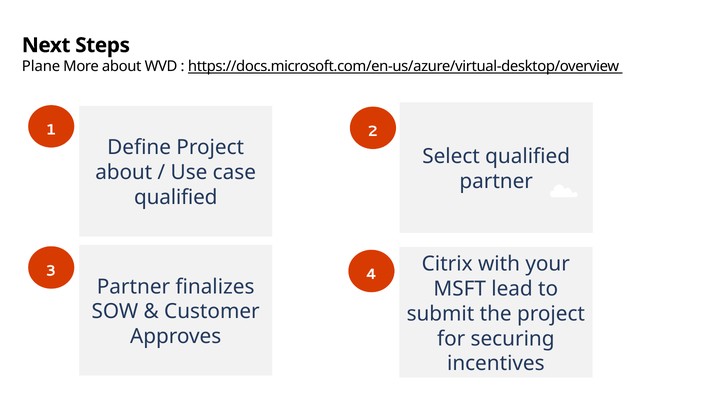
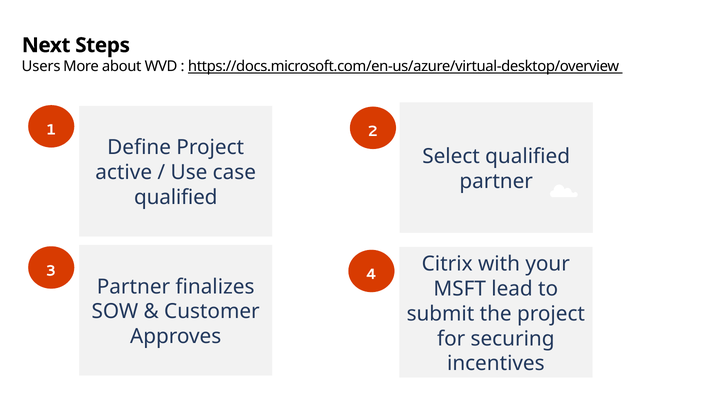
Plane: Plane -> Users (41, 66)
about: about -> active (124, 172)
